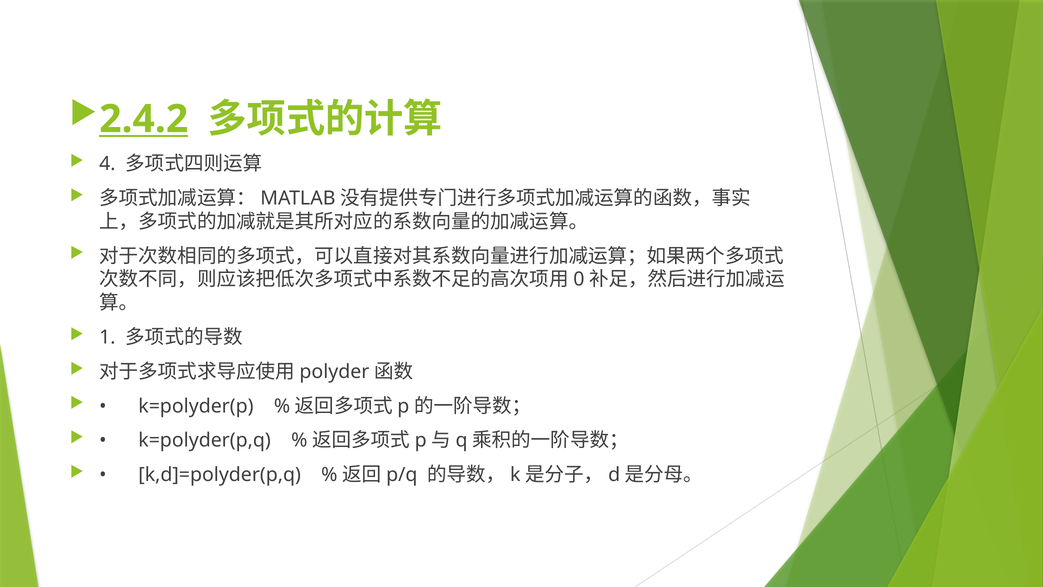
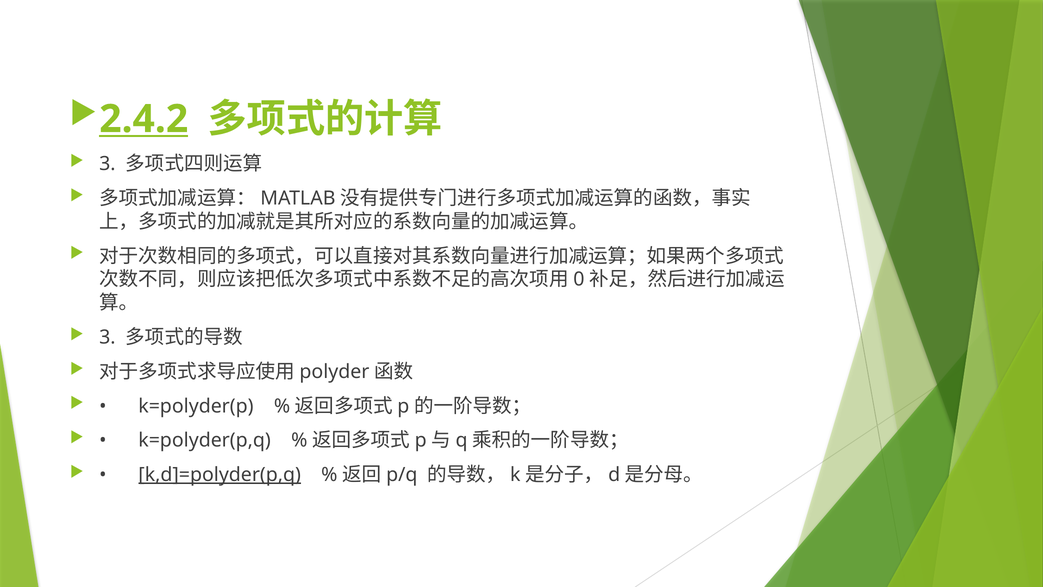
4: 4 -> 3 (107, 164)
1: 1 -> 3 (107, 337)
k,d]=polyder(p,q underline: none -> present (220, 475)
